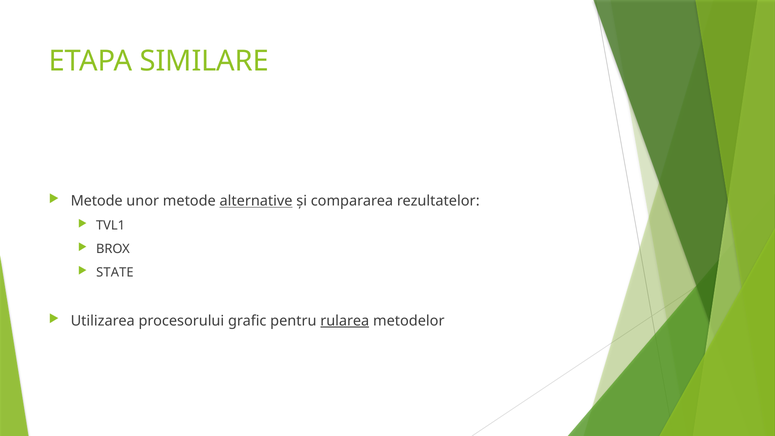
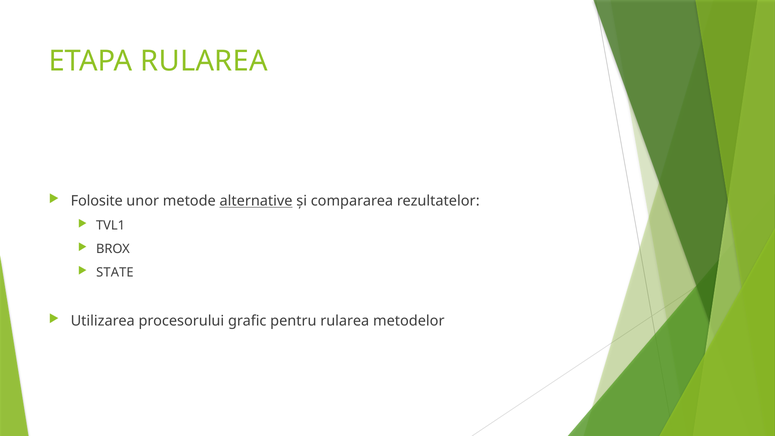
ETAPA SIMILARE: SIMILARE -> RULAREA (204, 61)
Metode: Metode -> Folosite (97, 201)
rularea underline: present -> none (345, 321)
